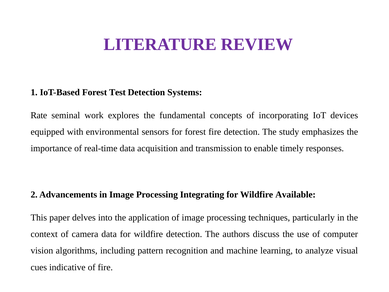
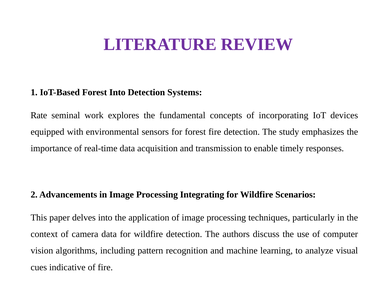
Forest Test: Test -> Into (117, 92)
Available: Available -> Scenarios (296, 194)
